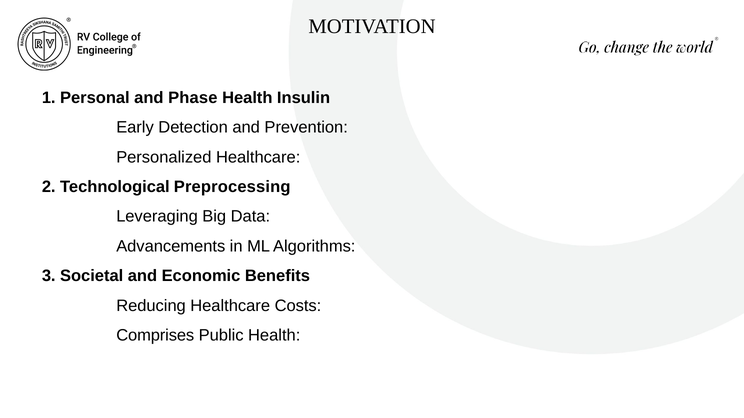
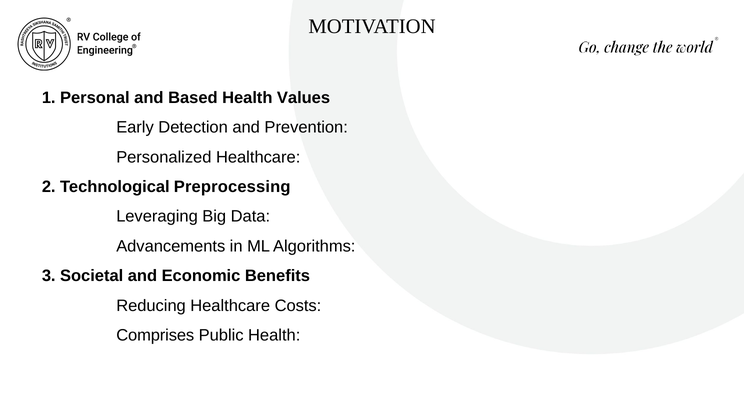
Phase: Phase -> Based (193, 98)
Insulin: Insulin -> Values (304, 98)
